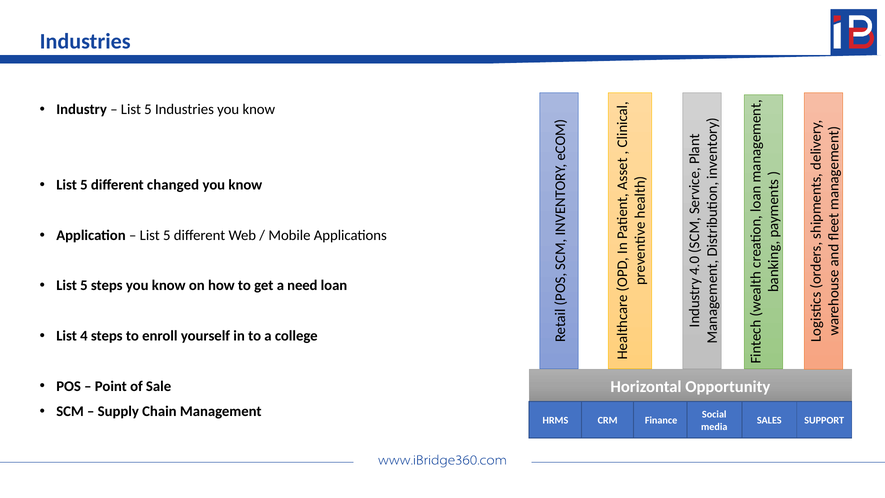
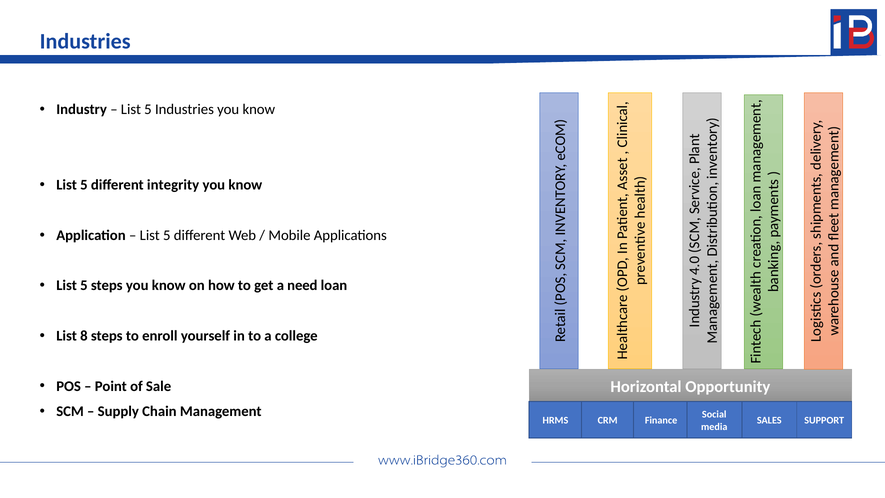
changed: changed -> integrity (173, 185)
List 4: 4 -> 8 (84, 336)
